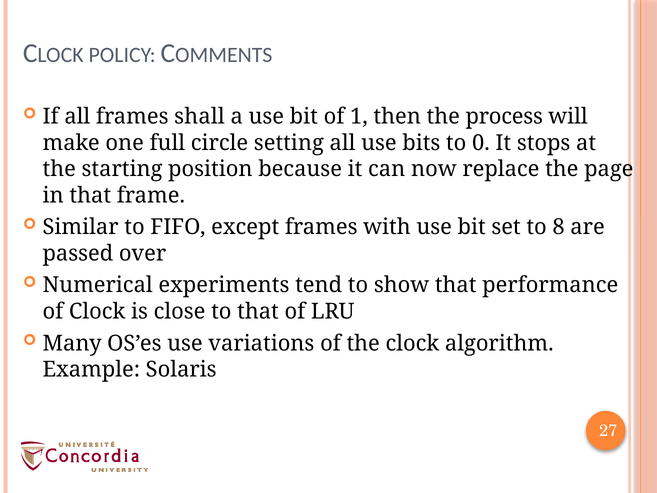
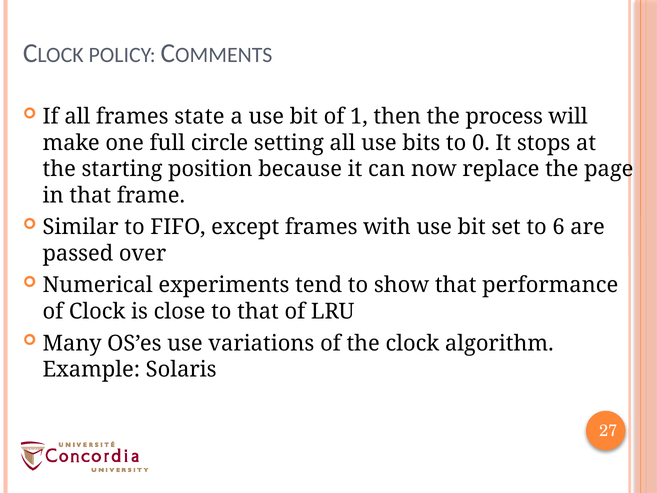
shall: shall -> state (199, 116)
8: 8 -> 6 (559, 227)
